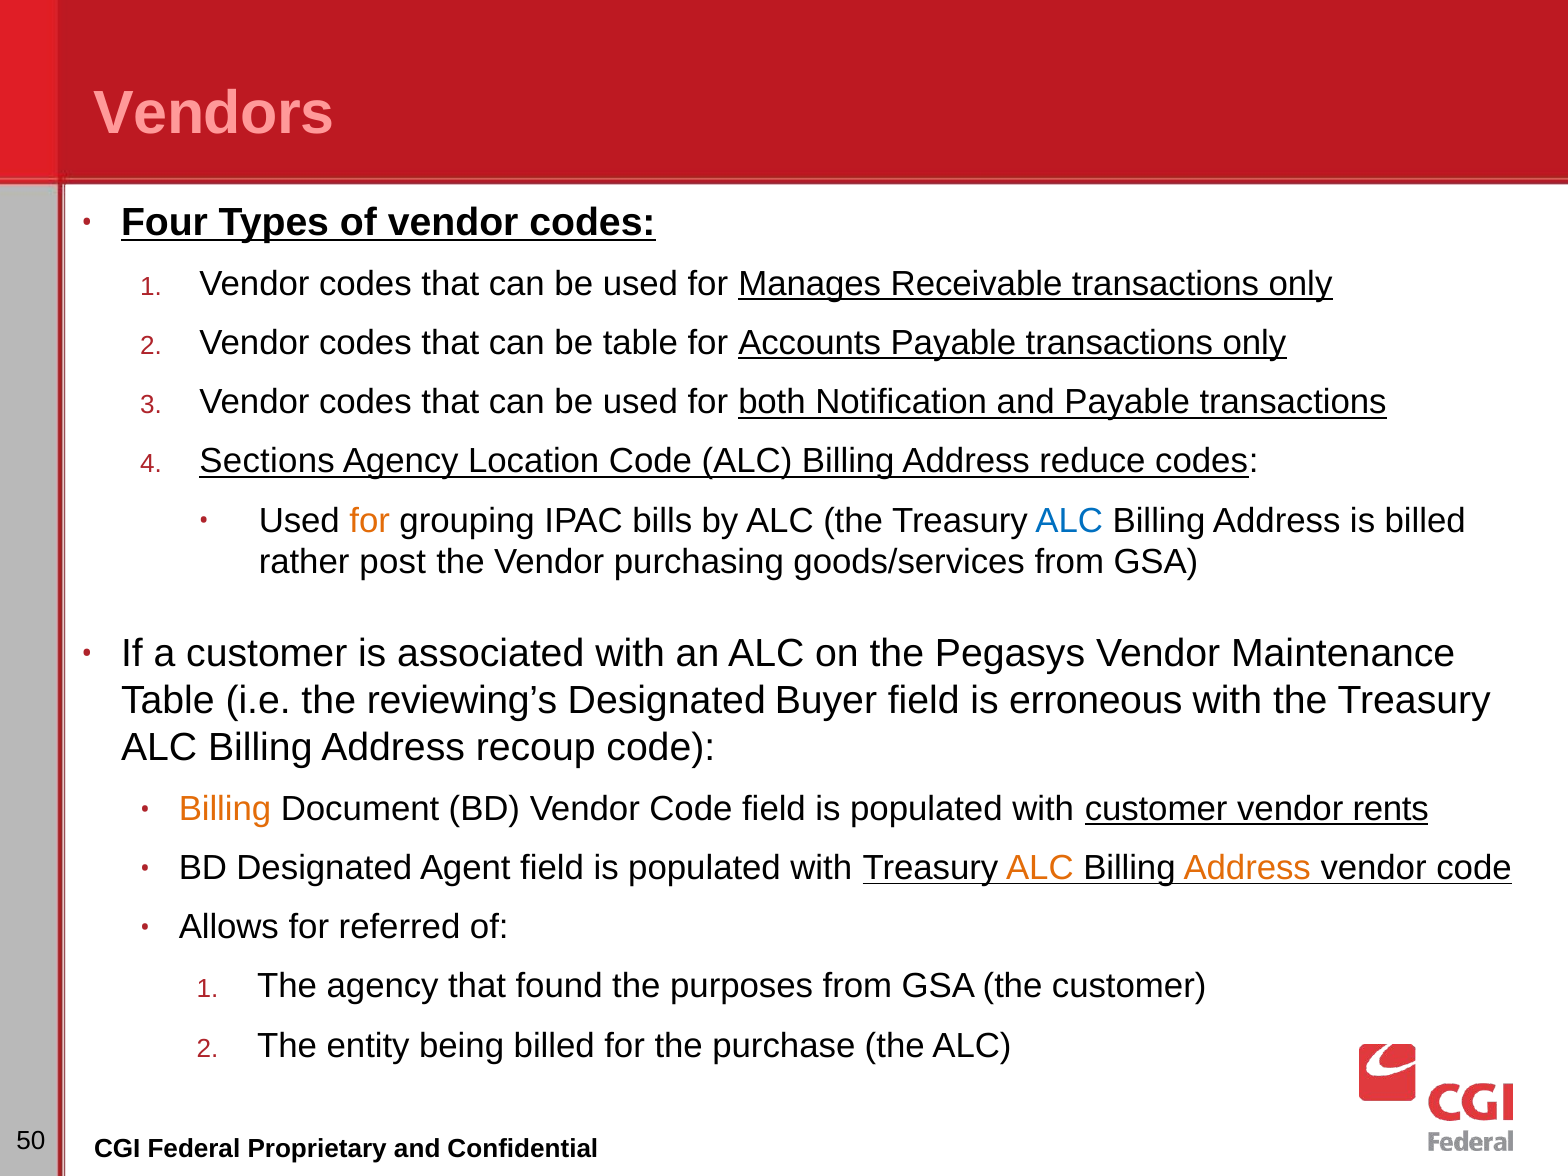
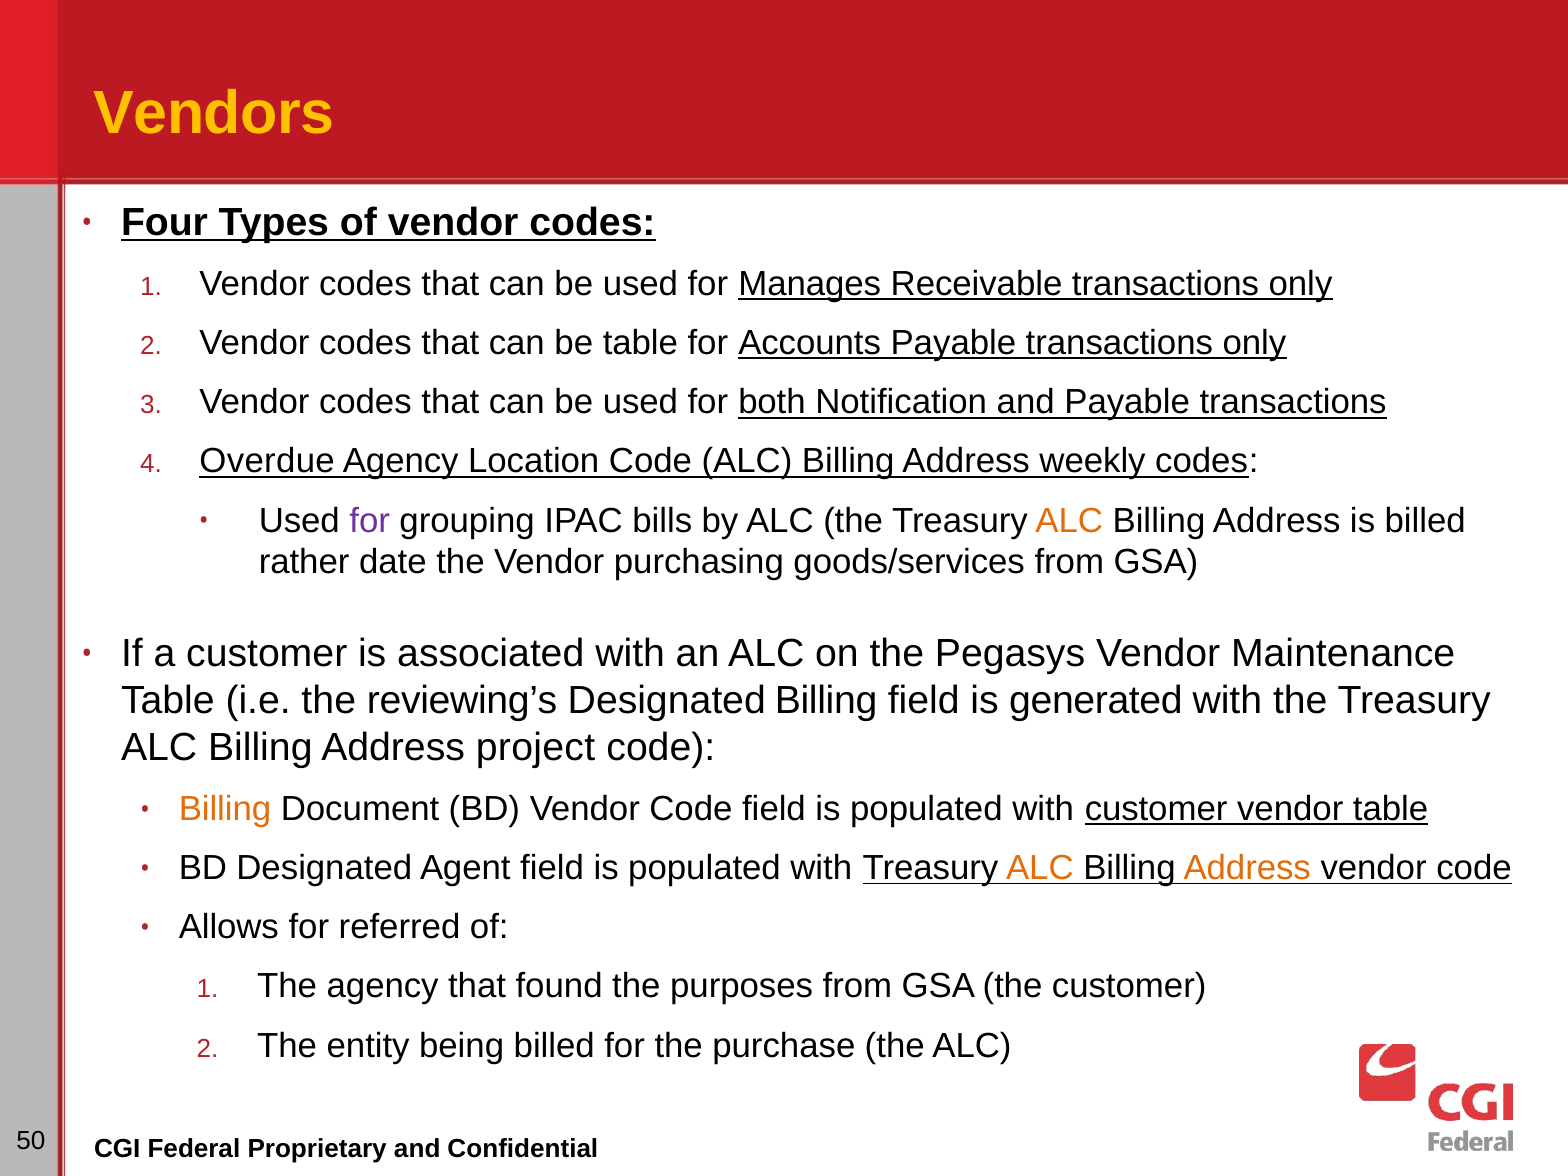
Vendors colour: pink -> yellow (214, 113)
Sections: Sections -> Overdue (267, 461)
reduce: reduce -> weekly (1093, 461)
for colour: orange -> purple (370, 521)
ALC colour: blue -> orange (1069, 521)
post: post -> date (393, 562)
Designated Buyer: Buyer -> Billing (826, 700)
erroneous: erroneous -> generated (1096, 700)
recoup: recoup -> project (536, 747)
vendor rents: rents -> table (1391, 809)
